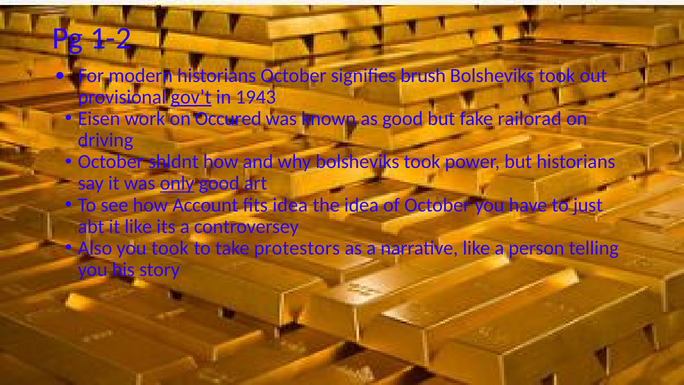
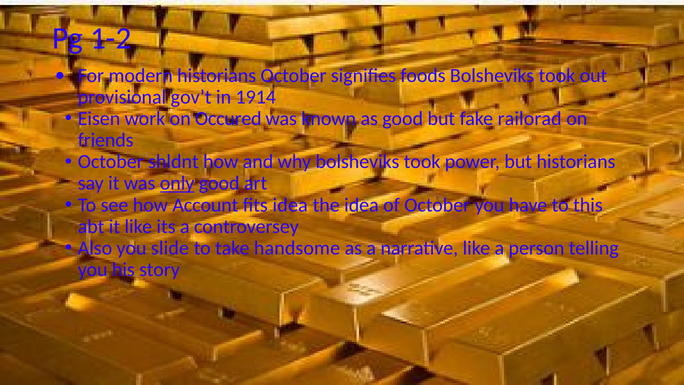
brush: brush -> foods (423, 75)
gov’t underline: present -> none (191, 97)
1943: 1943 -> 1914 (256, 97)
driving: driving -> friends (106, 140)
just: just -> this (588, 205)
you took: took -> slide (170, 248)
protestors: protestors -> handsome (297, 248)
